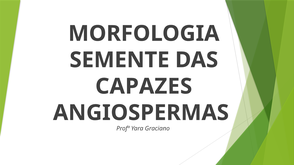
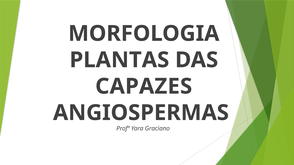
SEMENTE: SEMENTE -> PLANTAS (119, 60)
